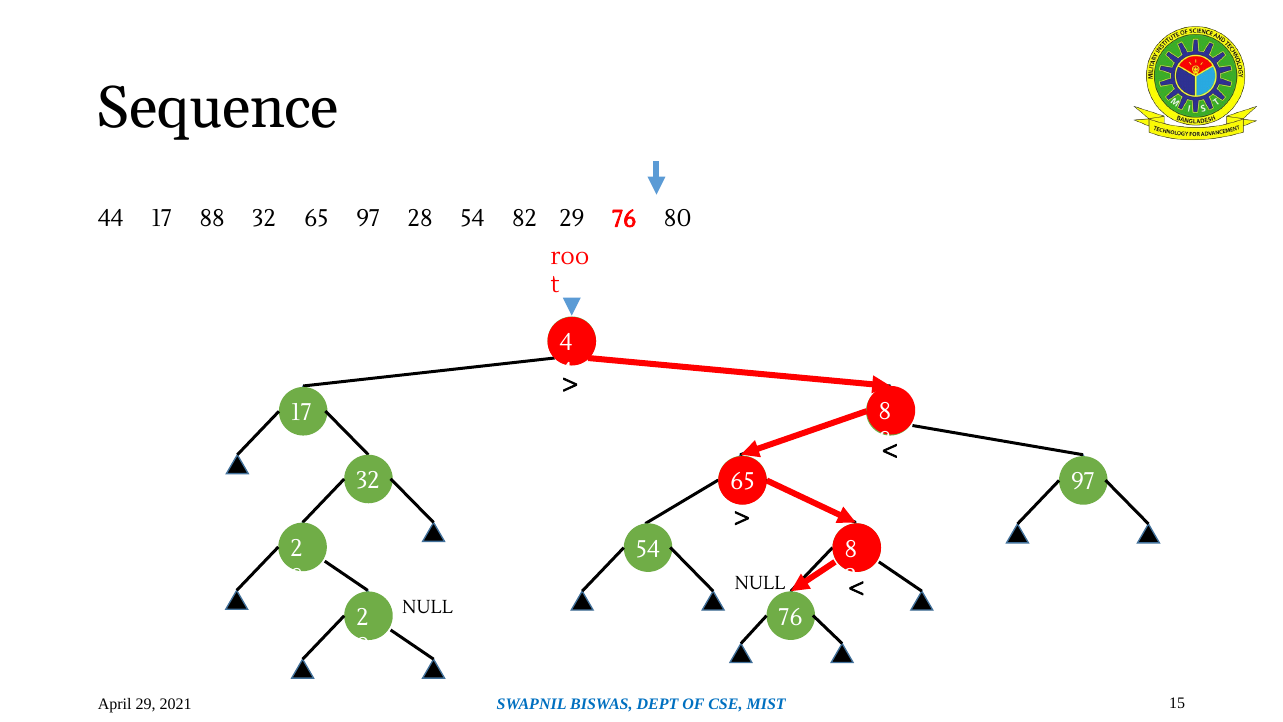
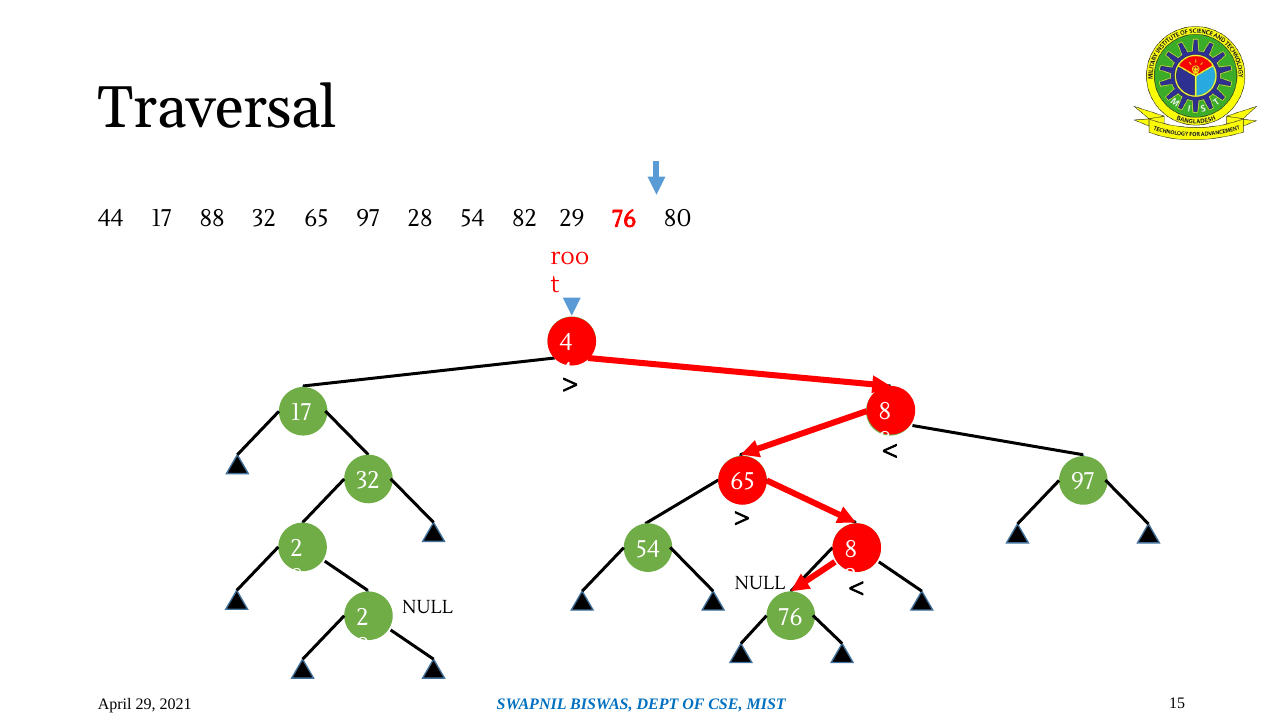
Sequence: Sequence -> Traversal (218, 108)
